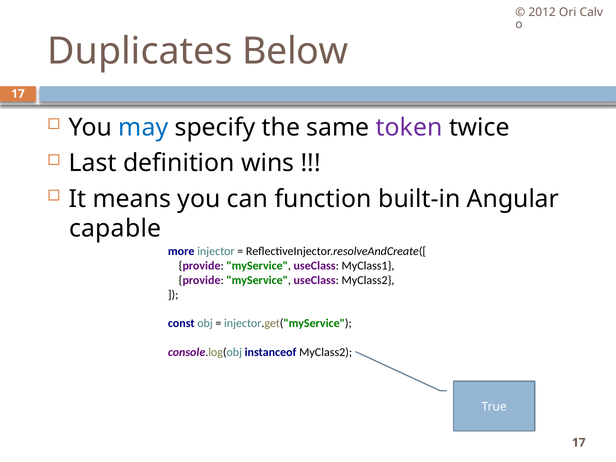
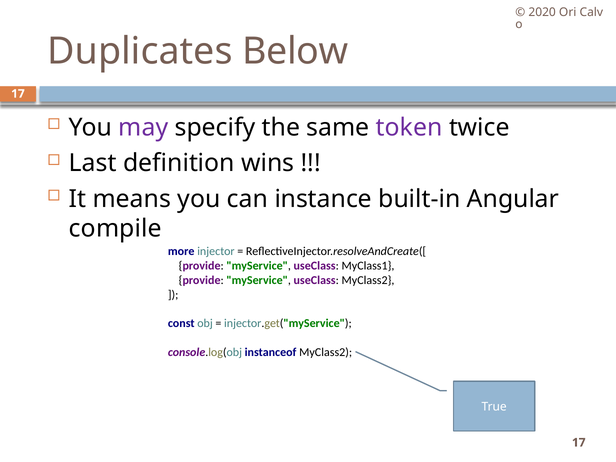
2012: 2012 -> 2020 (542, 12)
may colour: blue -> purple (143, 127)
function: function -> instance (323, 199)
capable: capable -> compile (115, 229)
